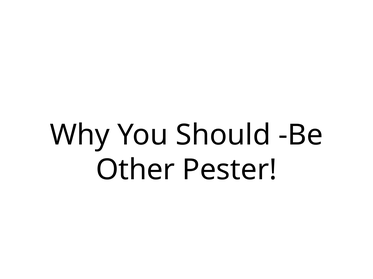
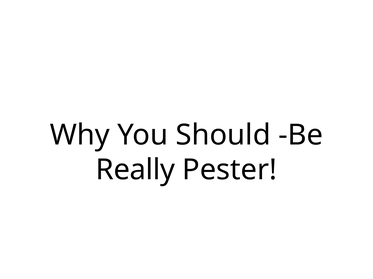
Other: Other -> Really (135, 170)
